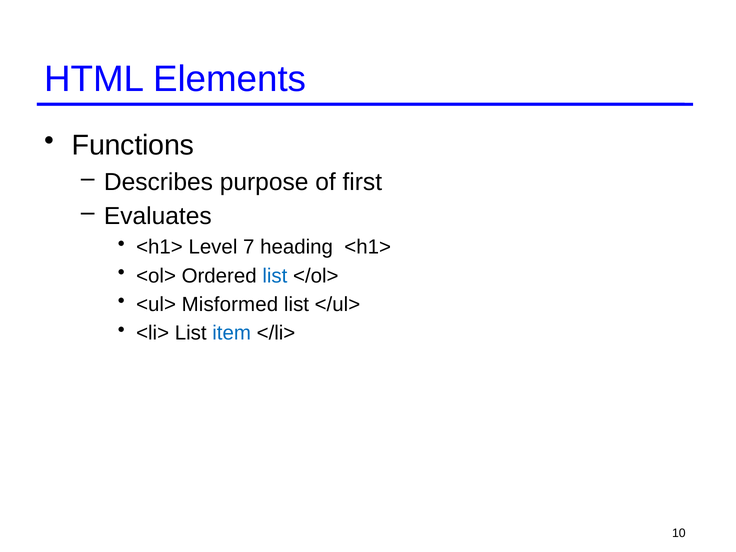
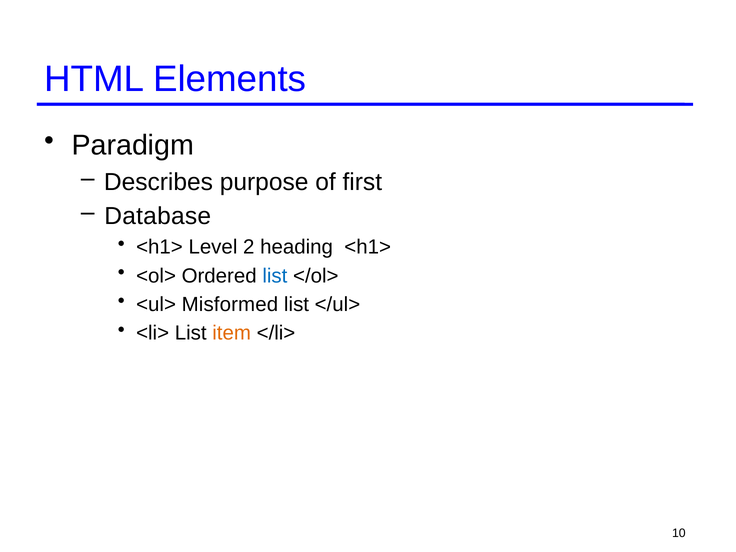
Functions: Functions -> Paradigm (133, 146)
Evaluates: Evaluates -> Database (158, 216)
7: 7 -> 2 (249, 247)
item colour: blue -> orange (232, 333)
